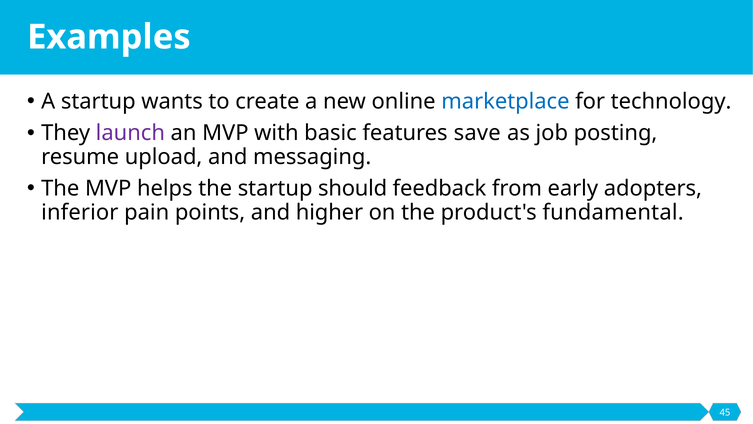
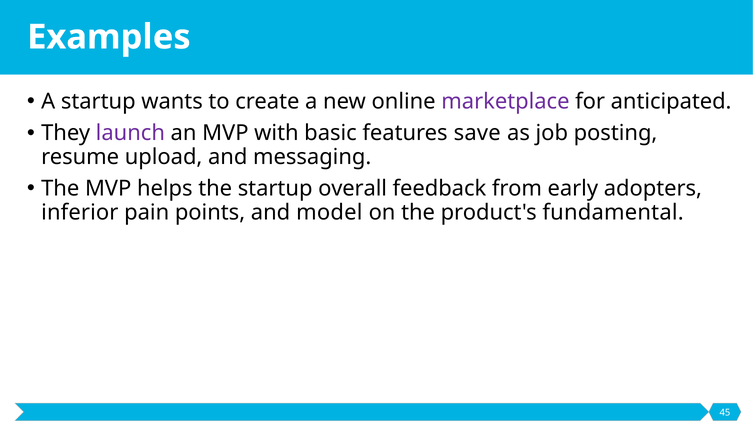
marketplace colour: blue -> purple (505, 101)
technology: technology -> anticipated (671, 101)
should: should -> overall (353, 188)
higher: higher -> model (329, 212)
